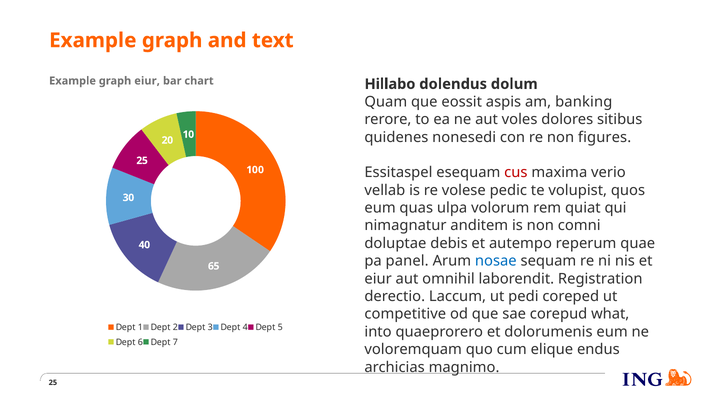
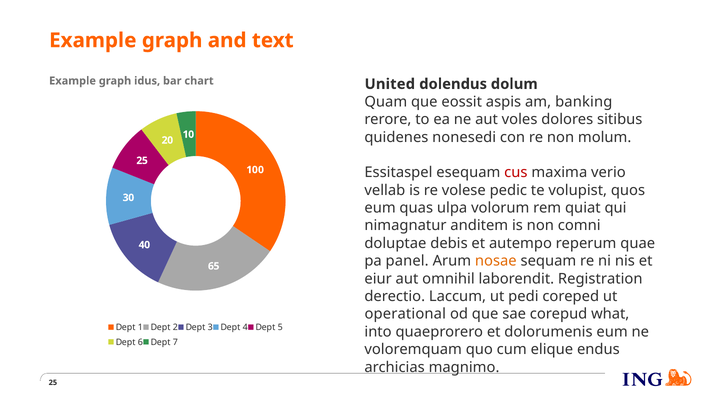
graph eiur: eiur -> idus (147, 81)
Hillabo: Hillabo -> United (390, 84)
figures: figures -> molum (605, 137)
nosae colour: blue -> orange (496, 261)
competitive: competitive -> operational (405, 314)
